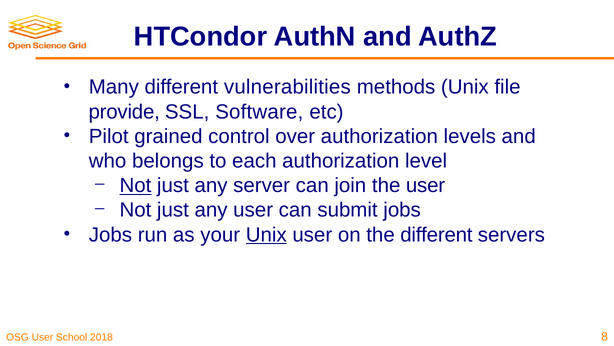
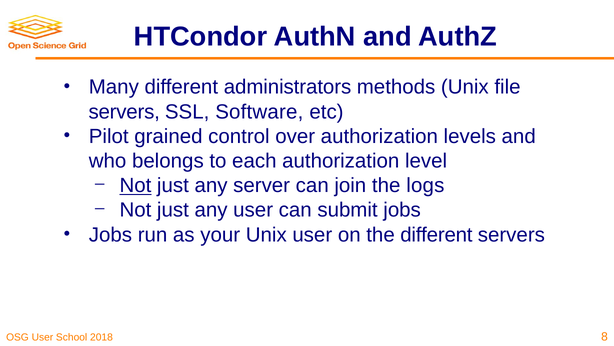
vulnerabilities: vulnerabilities -> administrators (288, 87)
provide: provide -> servers (124, 112)
the user: user -> logs (425, 185)
Unix underline: present -> none (266, 234)
